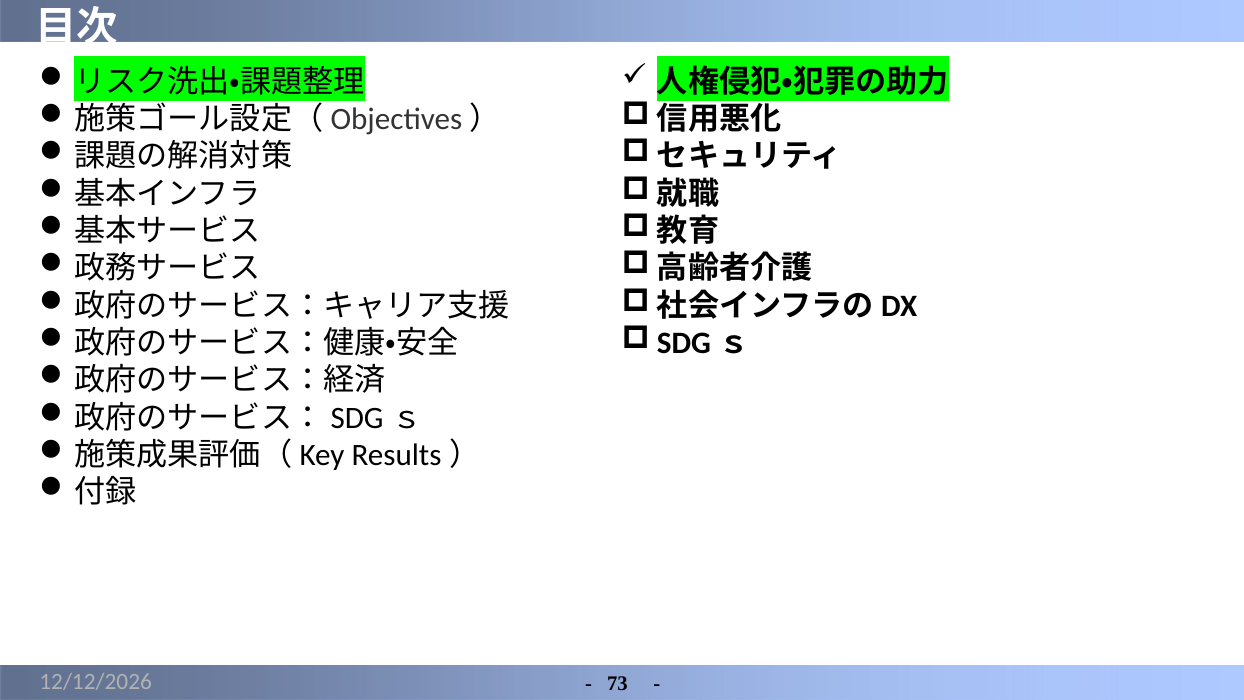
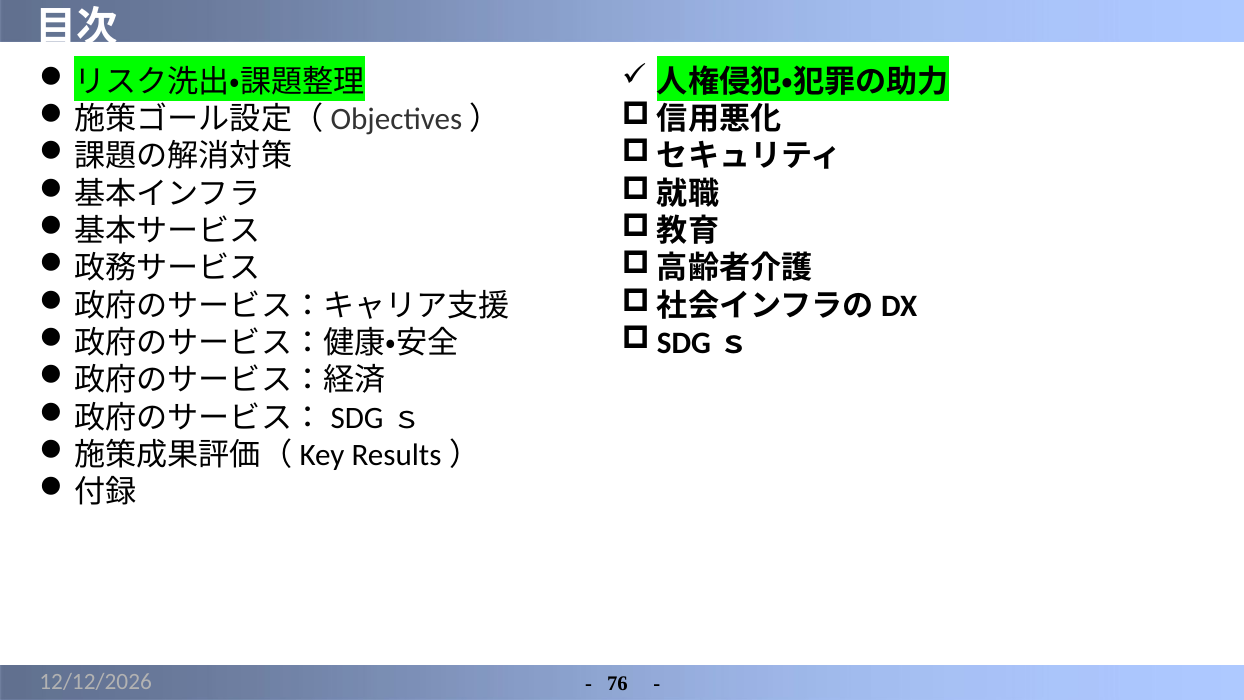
73: 73 -> 76 (617, 684)
